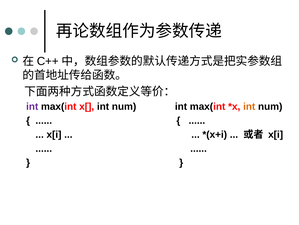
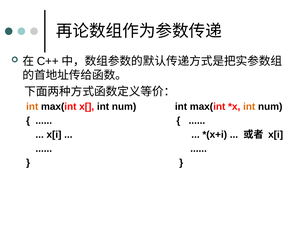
int colour: purple -> orange (32, 106)
